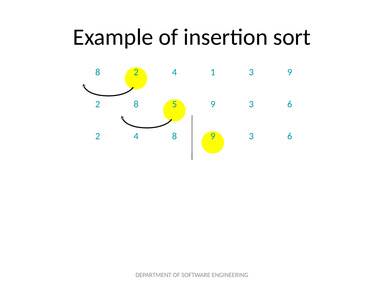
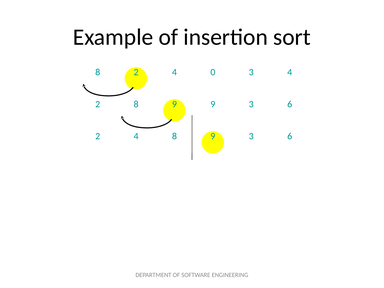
1: 1 -> 0 (213, 72)
3 9: 9 -> 4 (290, 72)
2 8 5: 5 -> 9 (174, 104)
